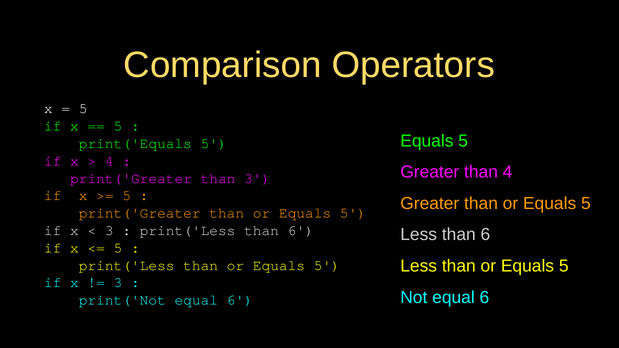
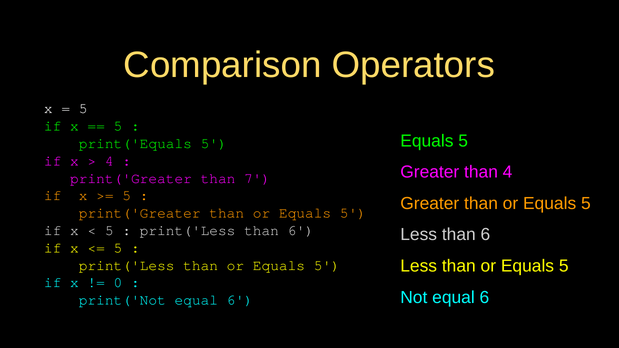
than 3: 3 -> 7 (257, 178)
3: 3 -> 5 (109, 231)
3: 3 -> 0 (118, 283)
